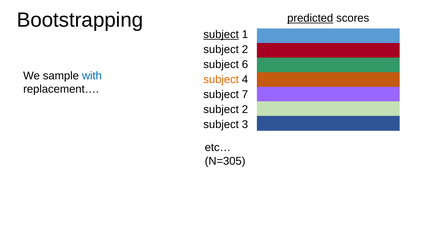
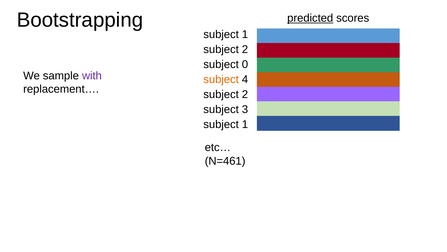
subject underline: present -> none (221, 34)
6: 6 -> 0 (245, 64)
with colour: blue -> purple (92, 76)
7: 7 -> 2 (245, 94)
2: 2 -> 3 (245, 109)
3: 3 -> 1 (245, 124)
N=305: N=305 -> N=461 (225, 161)
